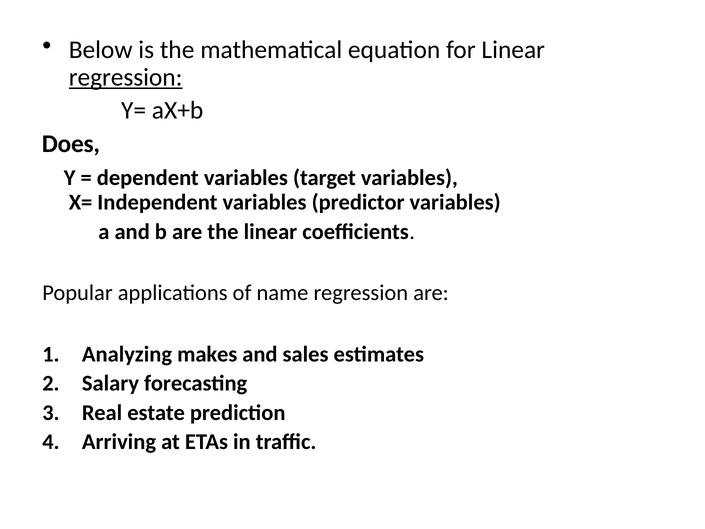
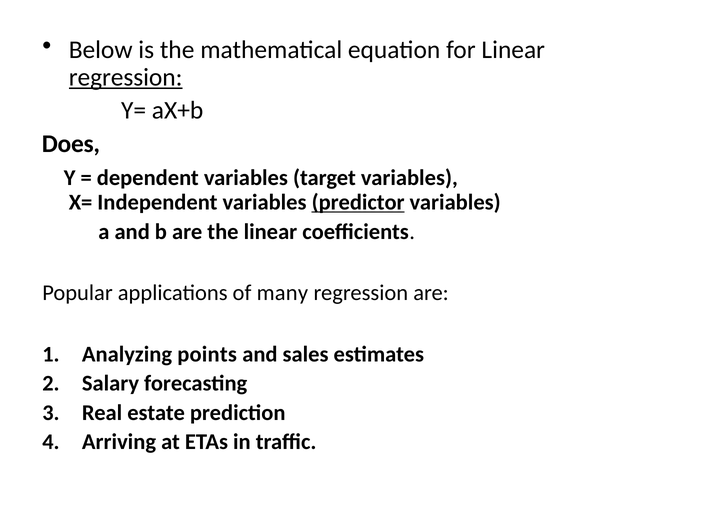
predictor underline: none -> present (358, 202)
name: name -> many (282, 293)
makes: makes -> points (207, 354)
